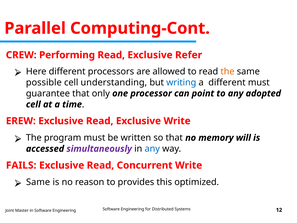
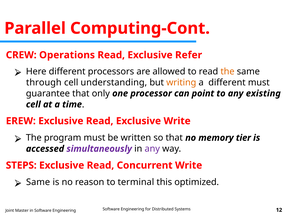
Performing: Performing -> Operations (67, 55)
possible: possible -> through (44, 82)
writing colour: blue -> orange (181, 82)
adopted: adopted -> existing (263, 93)
will: will -> tier (243, 138)
any colour: blue -> purple (152, 149)
FAILS: FAILS -> STEPS (21, 165)
provides: provides -> terminal (136, 182)
